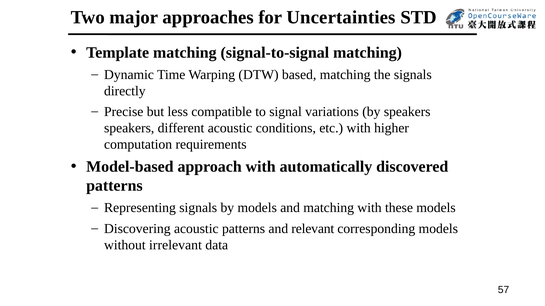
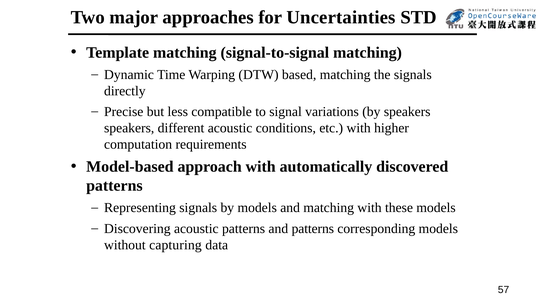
and relevant: relevant -> patterns (313, 229)
irrelevant: irrelevant -> capturing (175, 245)
